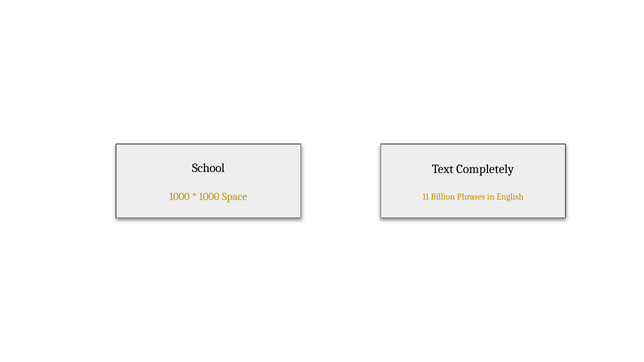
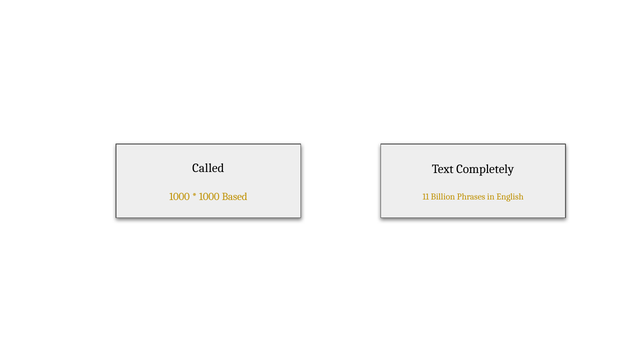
School: School -> Called (208, 168)
Space: Space -> Based (235, 197)
